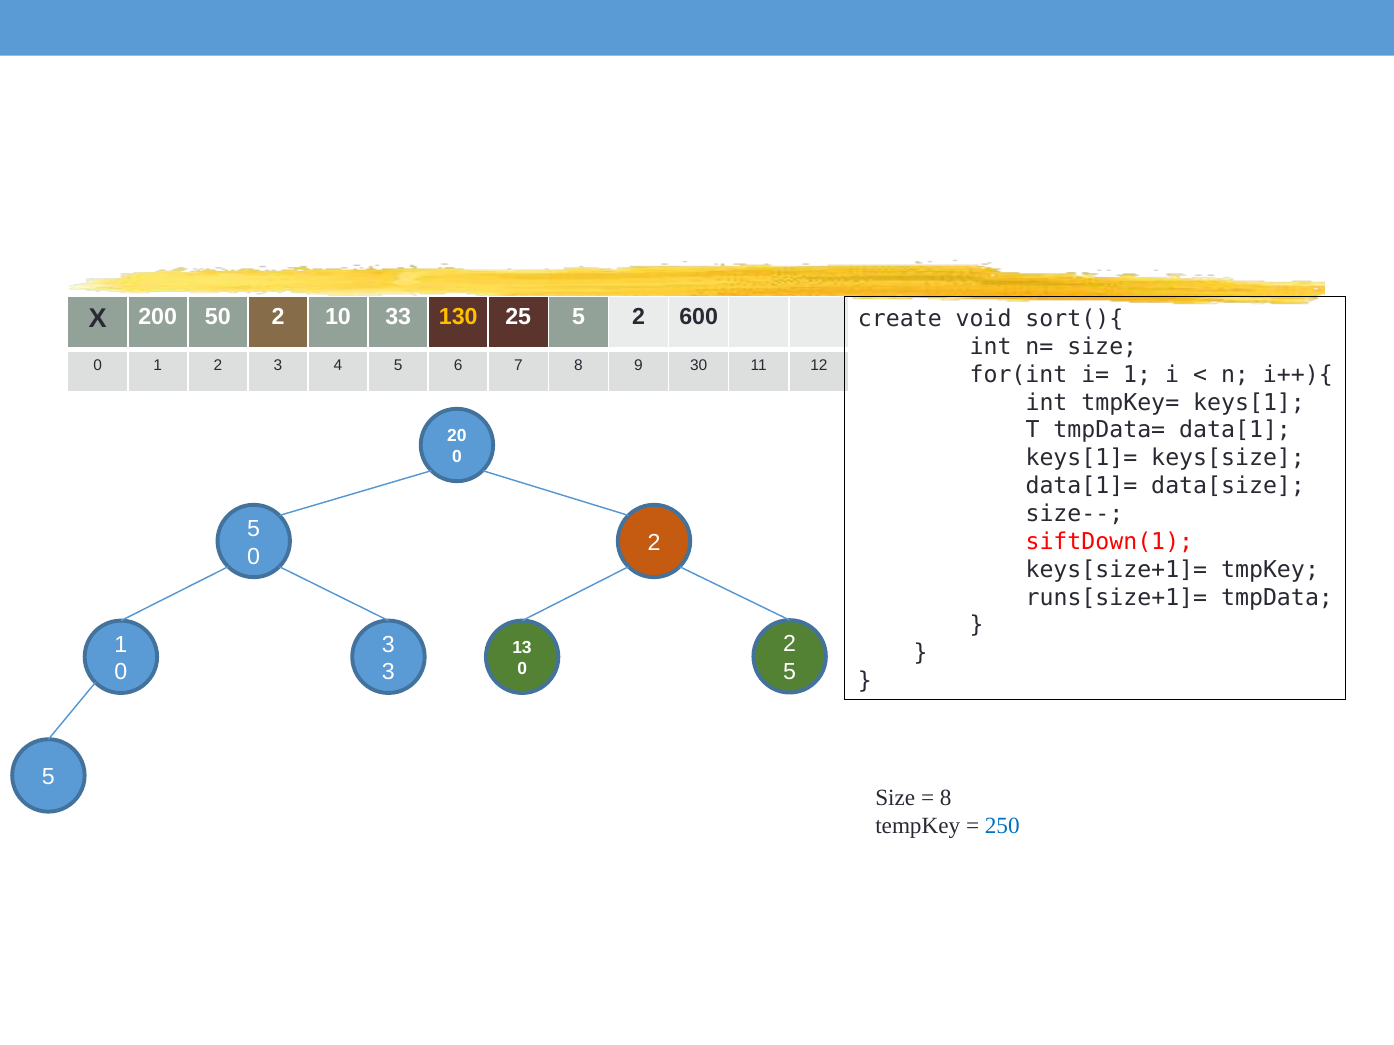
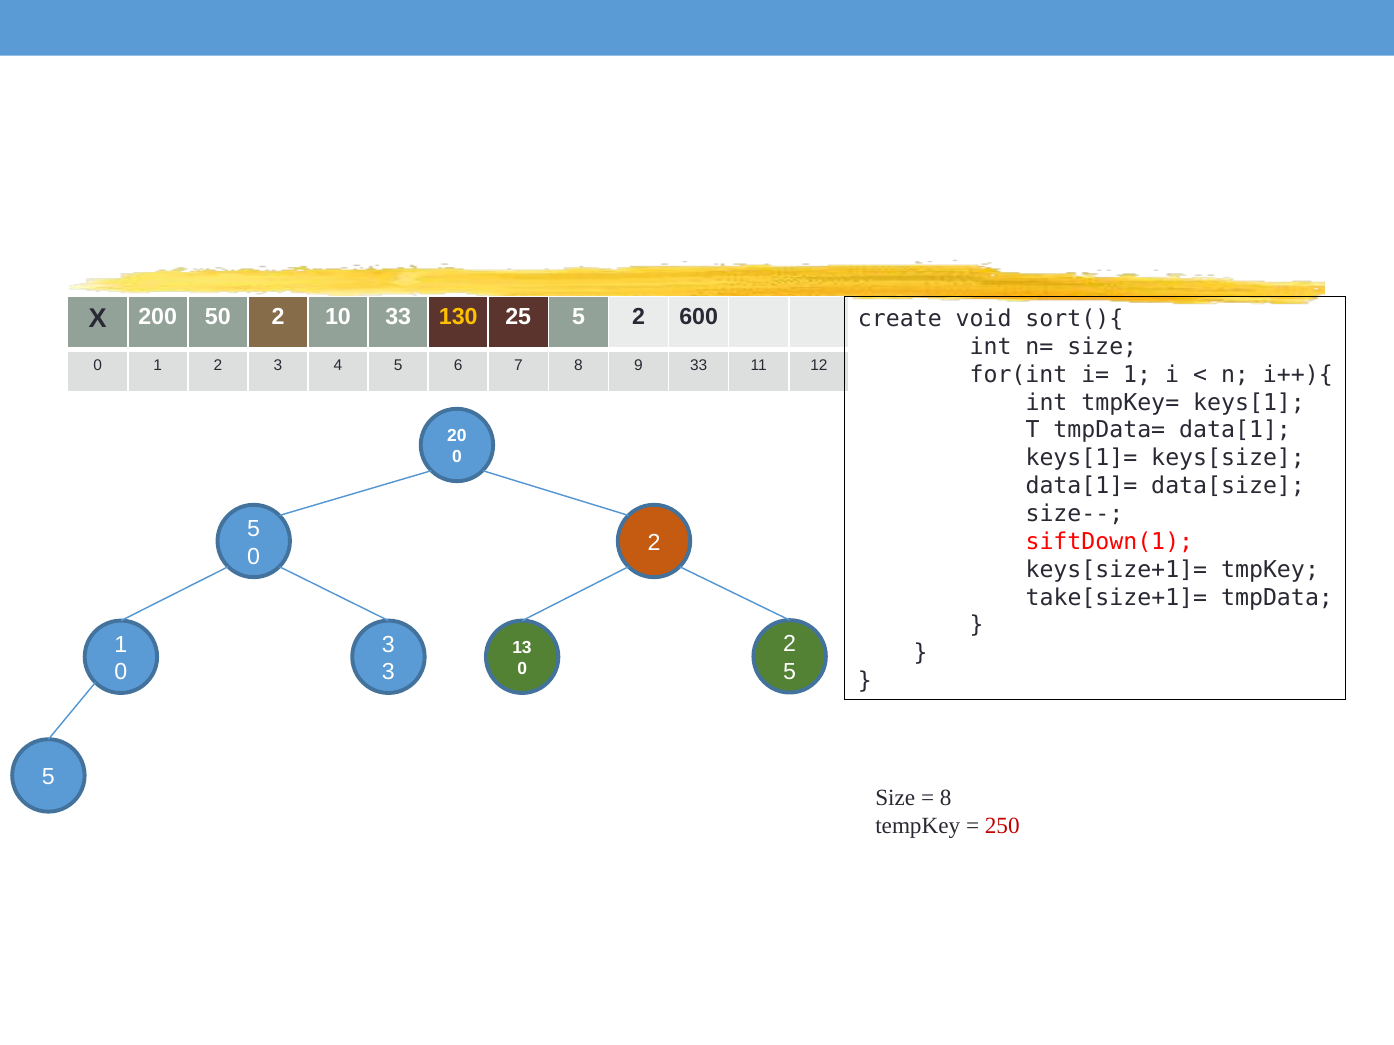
9 30: 30 -> 33 (699, 366)
runs[size+1]=: runs[size+1]= -> take[size+1]= (1116, 598)
250 colour: blue -> red (1002, 826)
